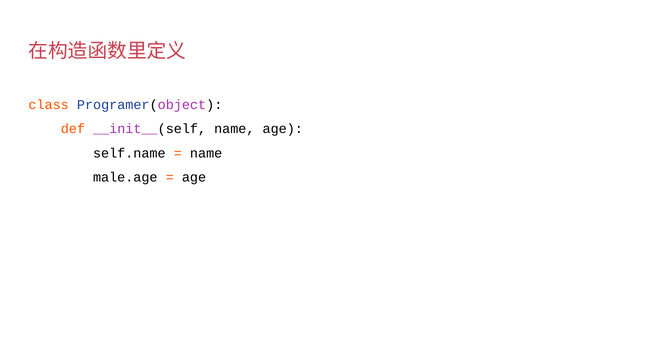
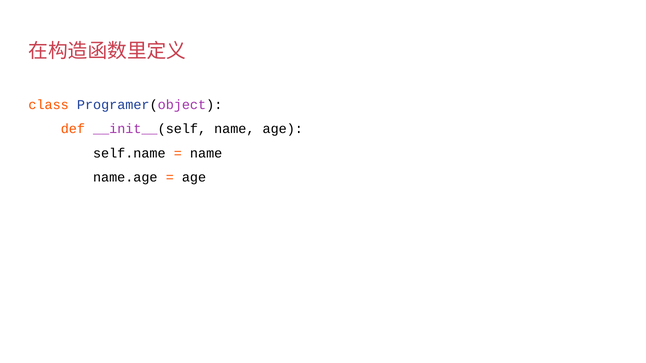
male.age: male.age -> name.age (125, 178)
